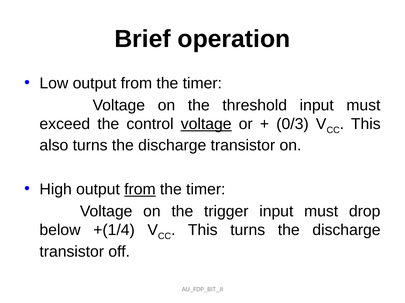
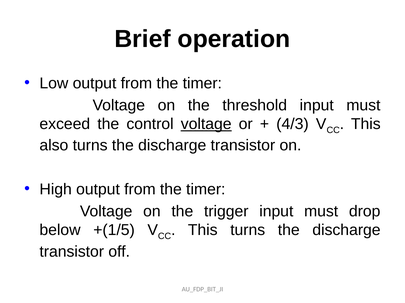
0/3: 0/3 -> 4/3 (293, 124)
from underline: present -> none (140, 190)
+(1/4: +(1/4 -> +(1/5 (114, 231)
